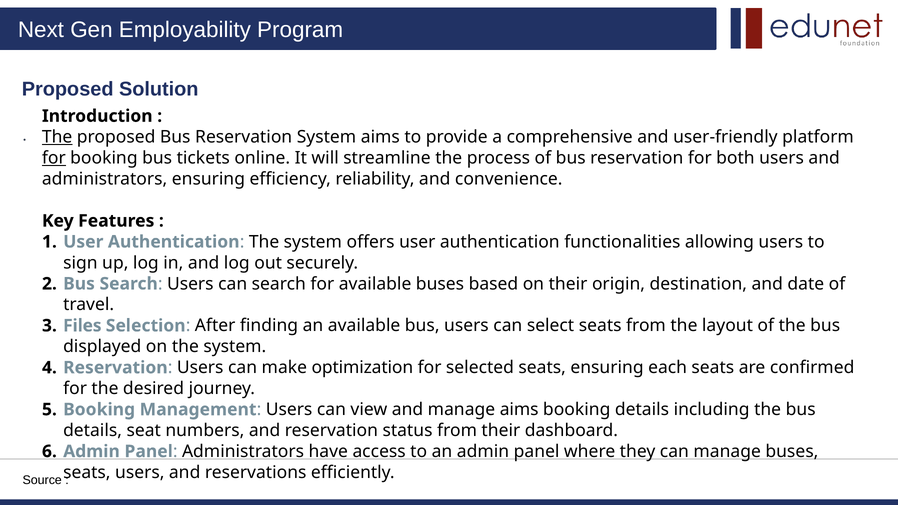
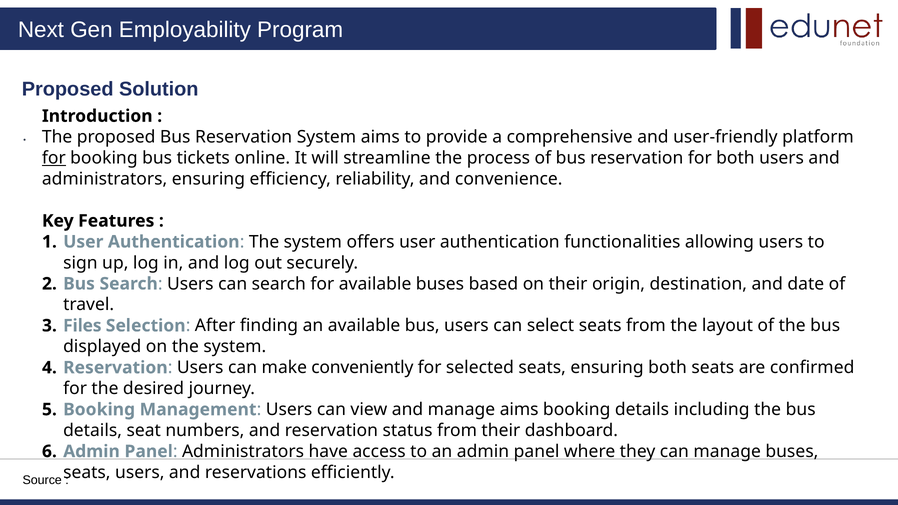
The underline: present -> none (57, 137)
optimization: optimization -> conveniently (362, 368)
ensuring each: each -> both (668, 368)
